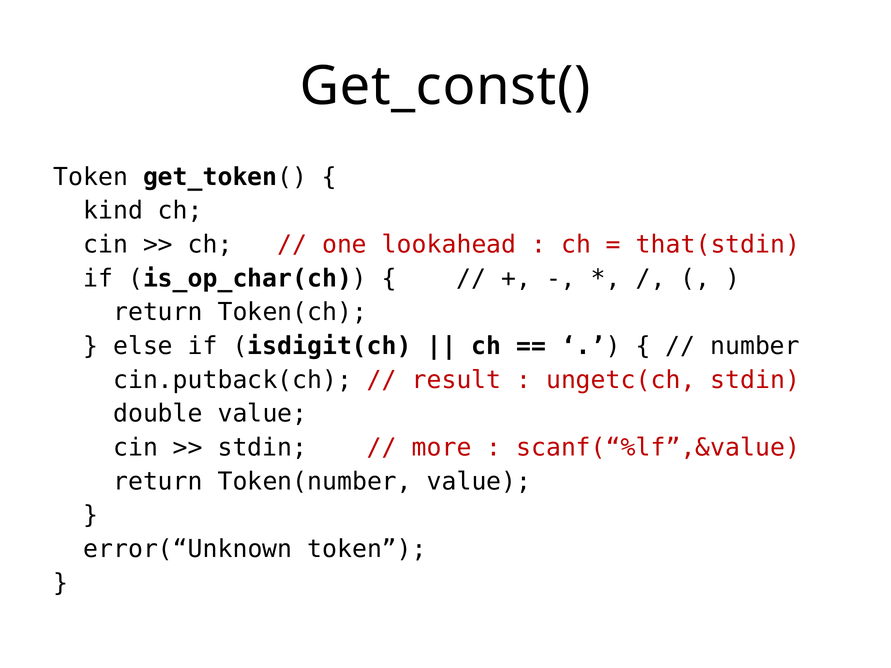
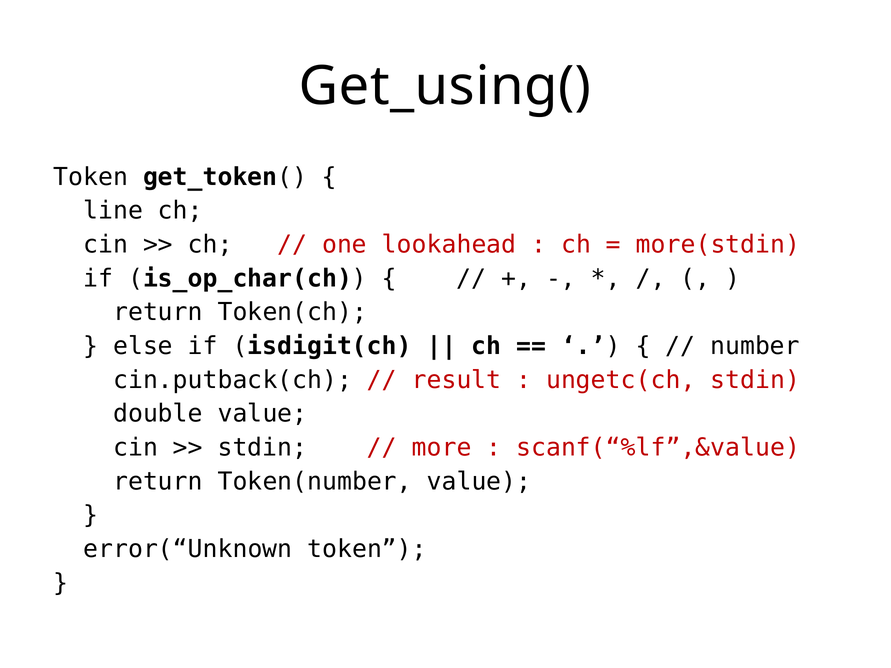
Get_const(: Get_const( -> Get_using( (445, 86)
kind: kind -> line (113, 211)
that(stdin: that(stdin -> more(stdin (718, 245)
